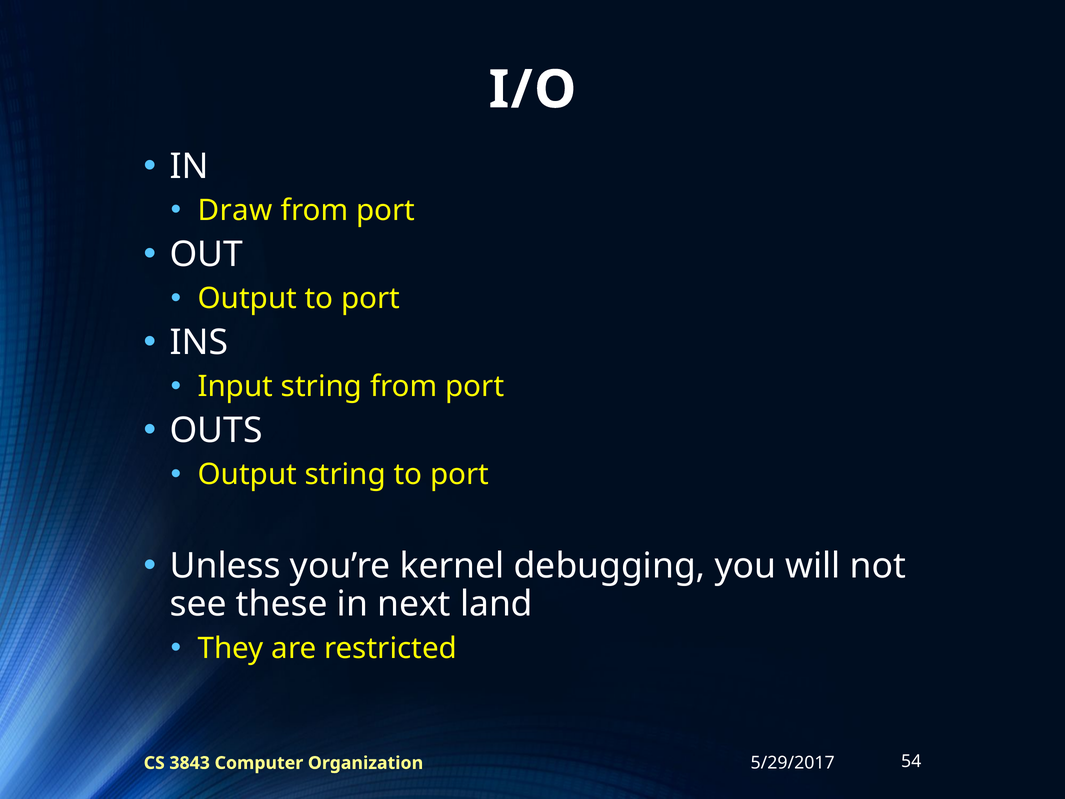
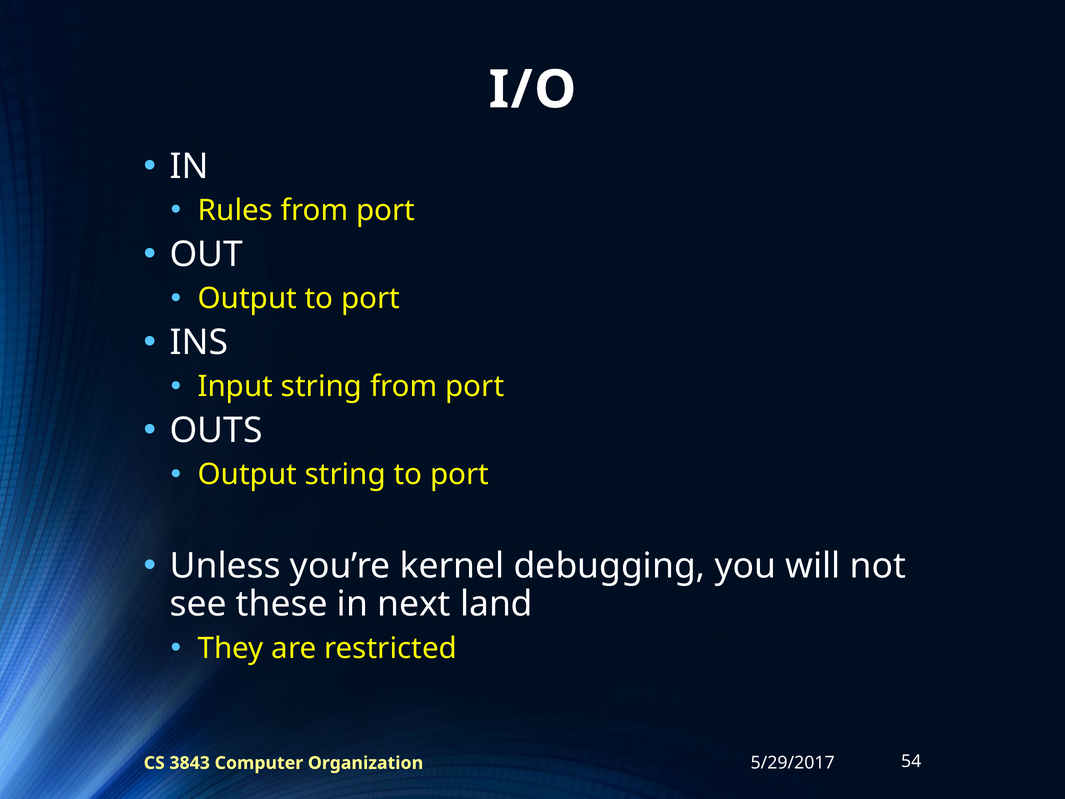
Draw: Draw -> Rules (235, 210)
